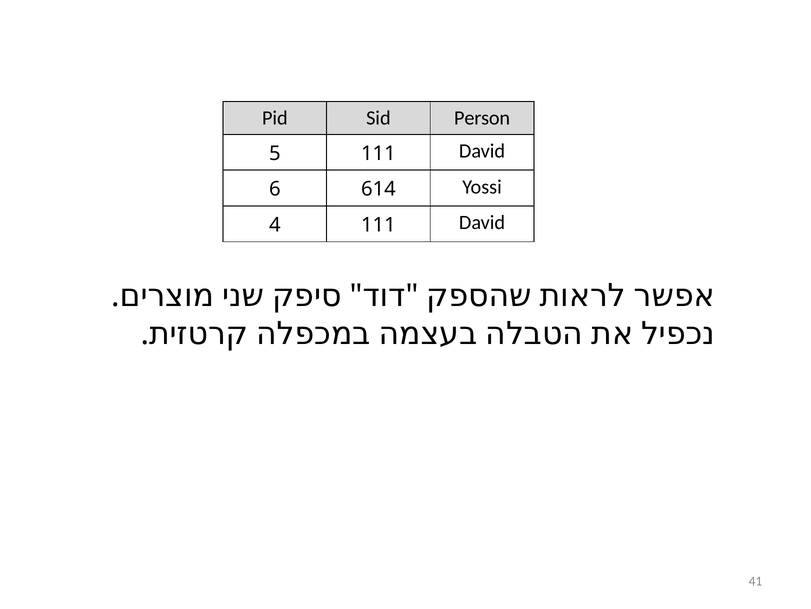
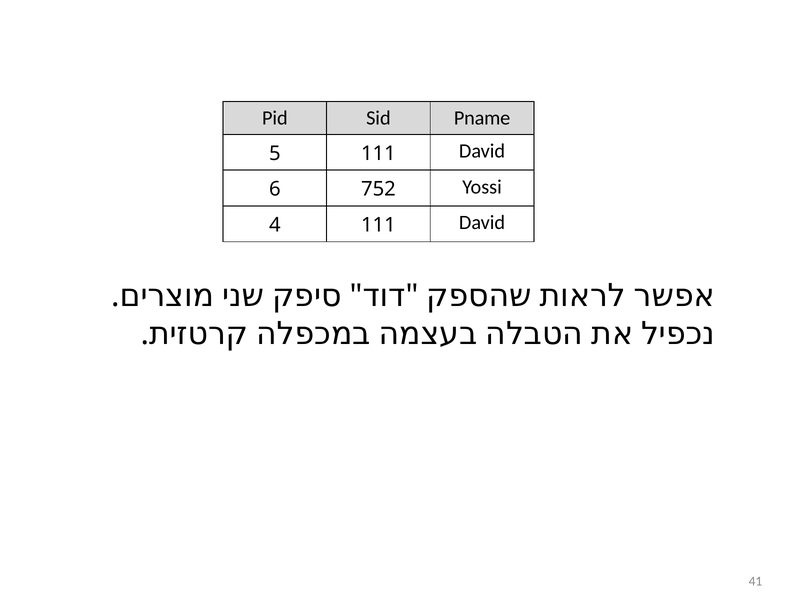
Person: Person -> Pname (482, 118)
614: 614 -> 752 (378, 189)
